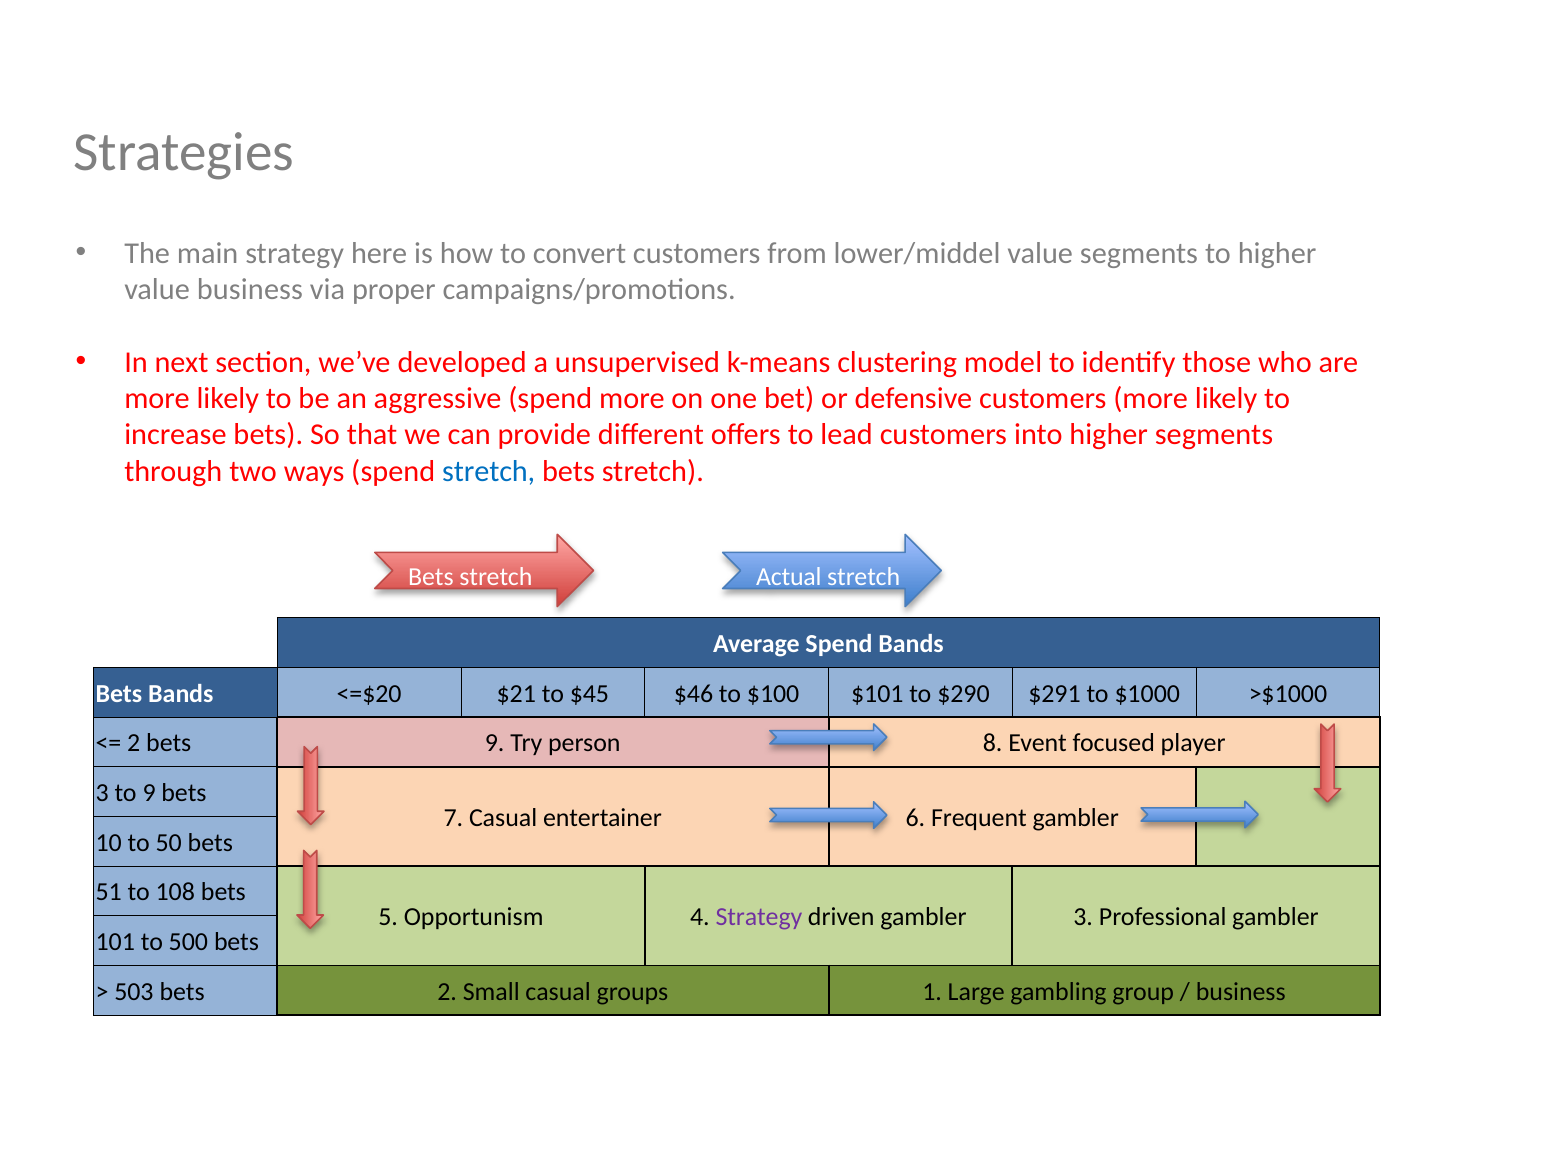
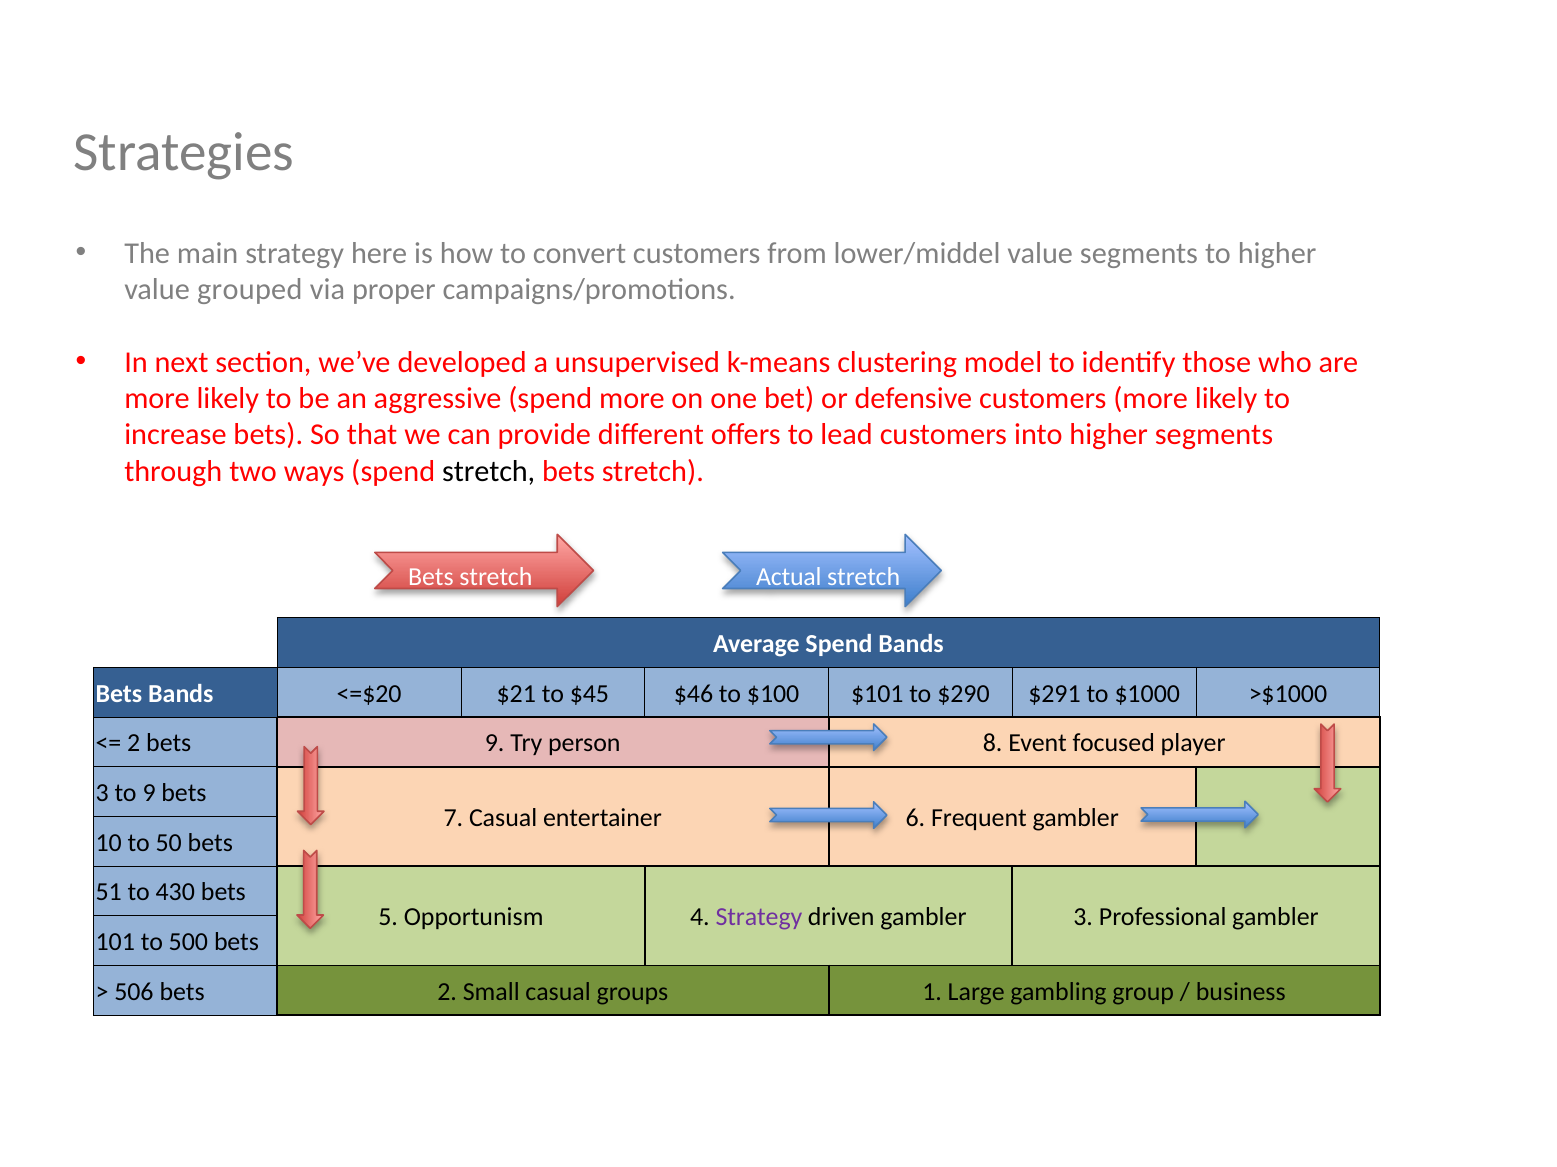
value business: business -> grouped (250, 290)
stretch colour: blue -> black (489, 472)
108: 108 -> 430 (175, 893)
503: 503 -> 506 (134, 992)
